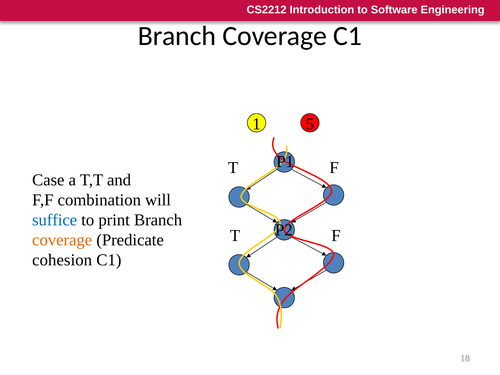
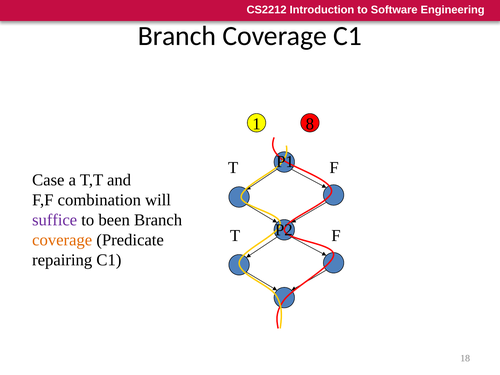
5: 5 -> 8 (310, 124)
suffice colour: blue -> purple (55, 220)
print: print -> been (114, 220)
cohesion: cohesion -> repairing (62, 260)
